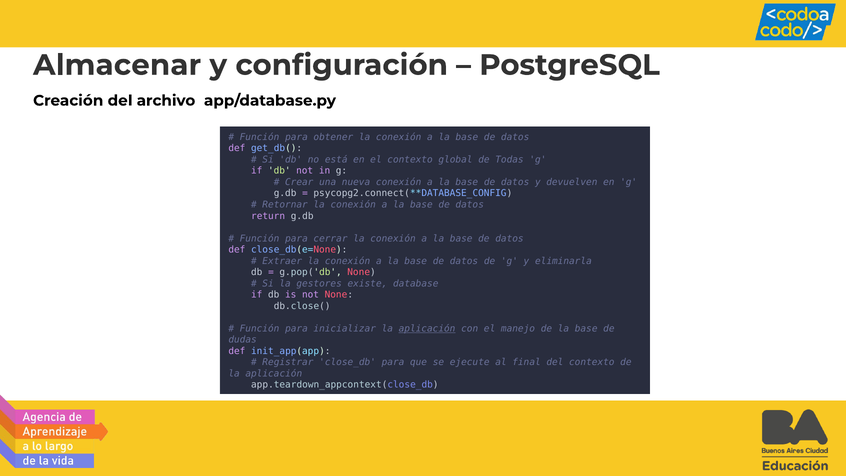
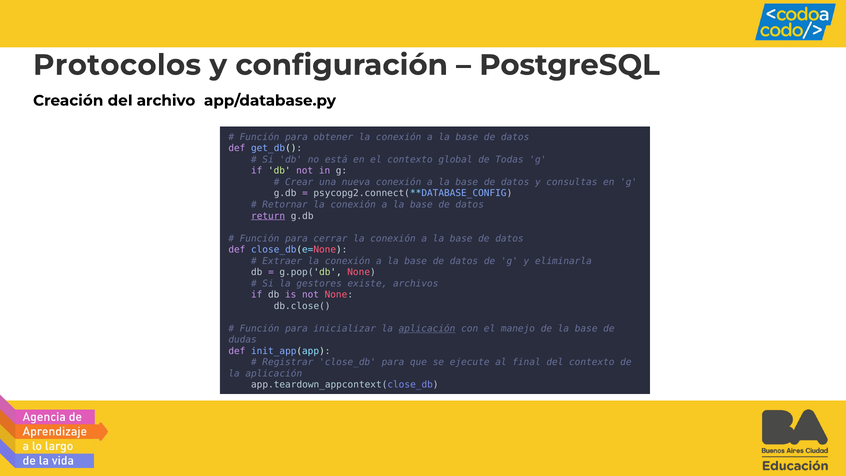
Almacenar: Almacenar -> Protocolos (117, 65)
devuelven: devuelven -> consultas (572, 182)
return underline: none -> present (268, 216)
database: database -> archivos (416, 283)
